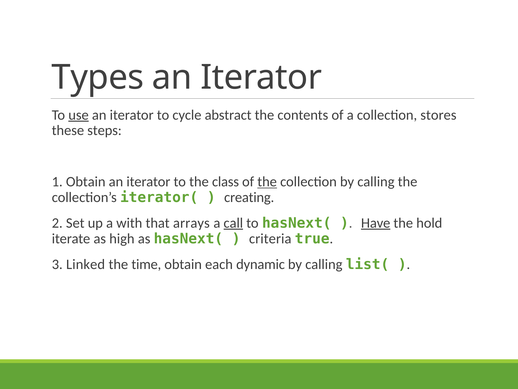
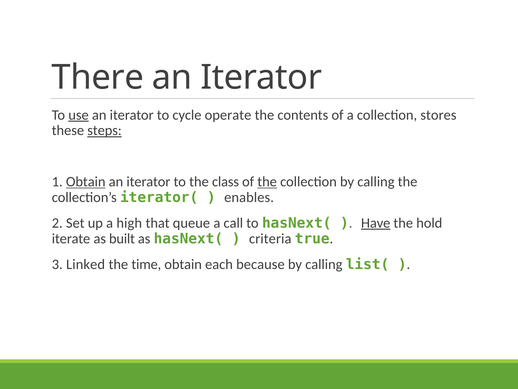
Types: Types -> There (98, 77)
abstract: abstract -> operate (228, 115)
steps underline: none -> present (105, 130)
Obtain underline: none -> present (86, 182)
creating: creating -> enables (249, 197)
with: with -> high (129, 223)
arrays: arrays -> queue (191, 223)
call underline: present -> none (233, 223)
high: high -> built (122, 238)
dynamic: dynamic -> because (260, 264)
